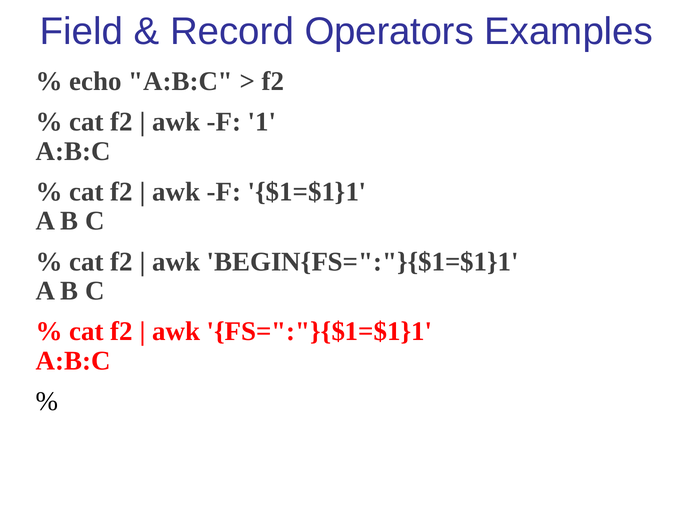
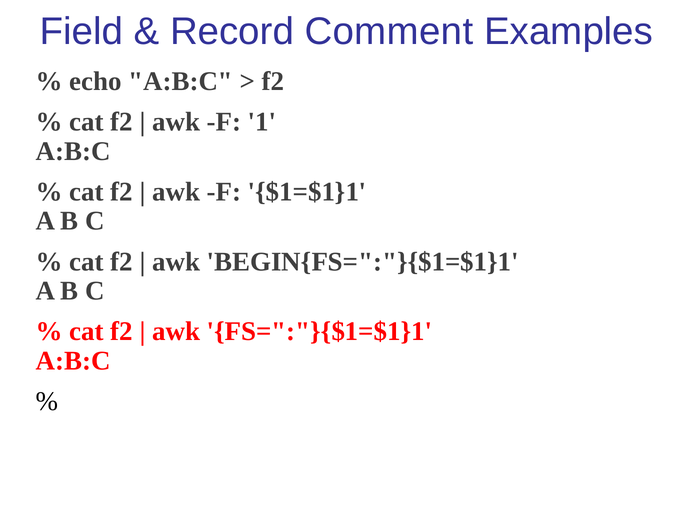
Operators: Operators -> Comment (389, 32)
